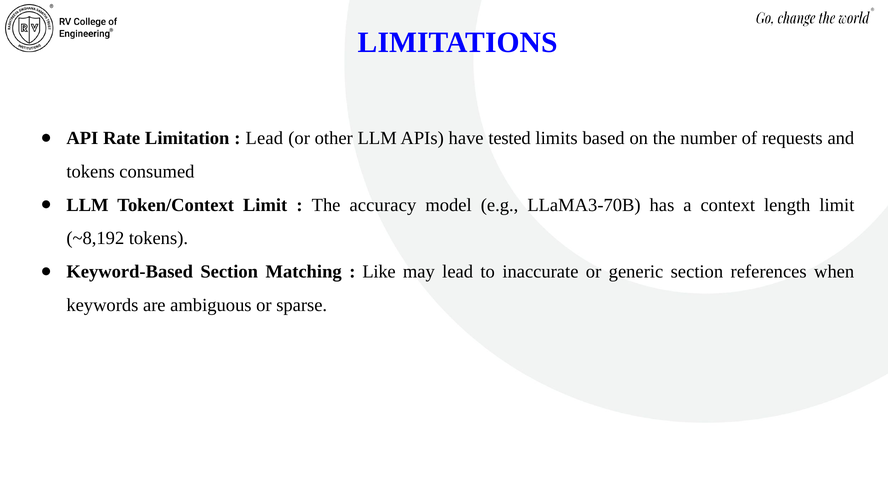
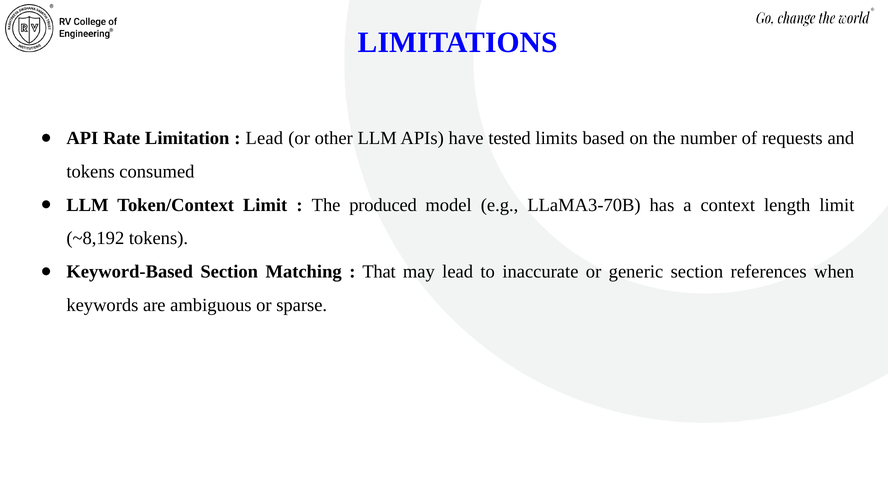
accuracy: accuracy -> produced (383, 205)
Like: Like -> That (379, 272)
